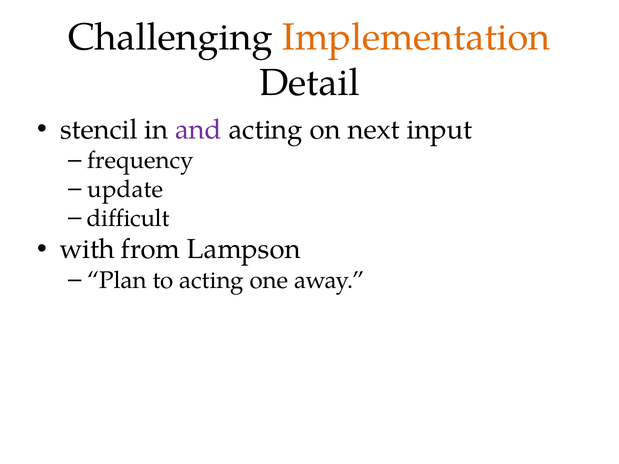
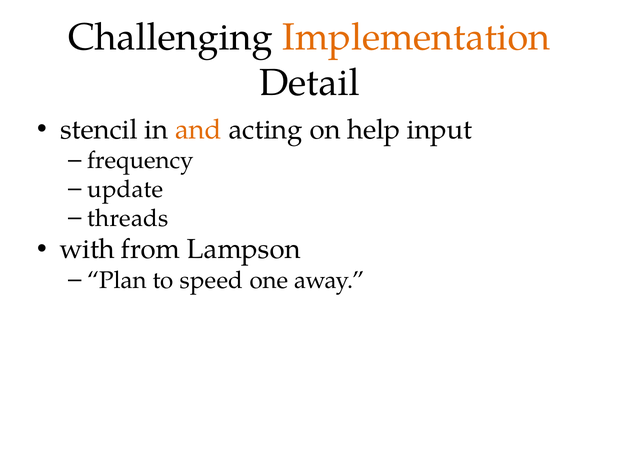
and colour: purple -> orange (198, 130)
next: next -> help (374, 130)
difficult: difficult -> threads (128, 218)
to acting: acting -> speed (211, 280)
